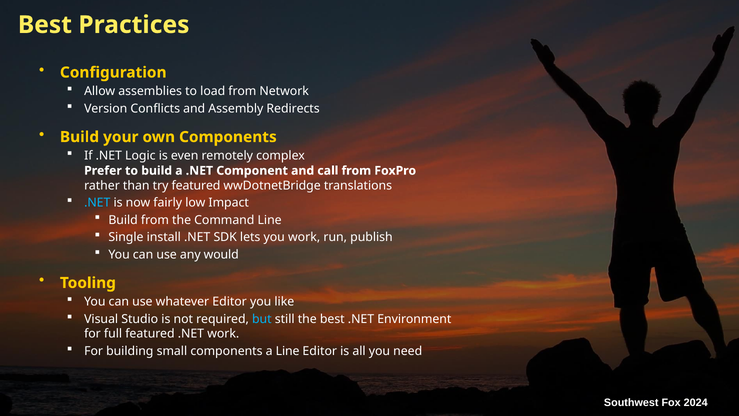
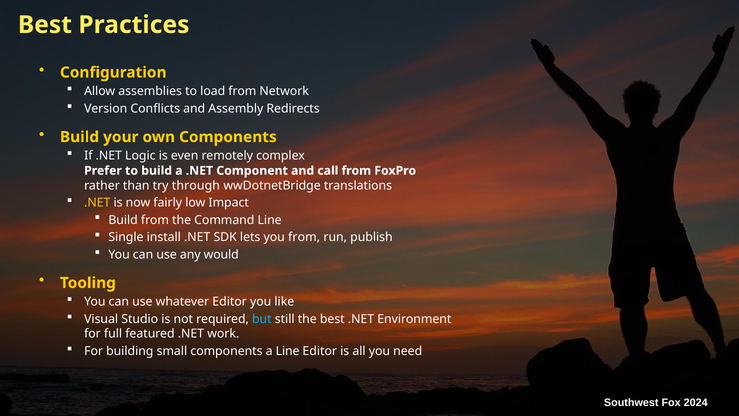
try featured: featured -> through (196, 185)
.NET colour: light blue -> yellow (97, 203)
you work: work -> from (304, 237)
